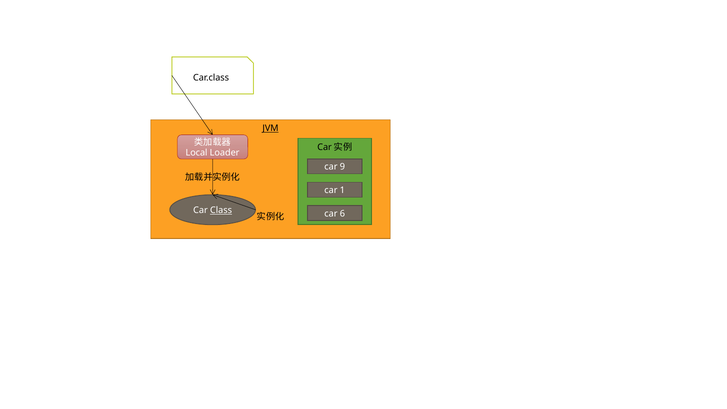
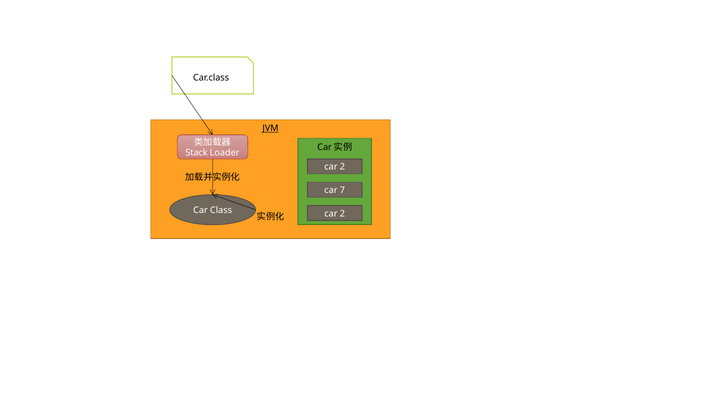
Local: Local -> Stack (197, 153)
9: 9 -> 2 (342, 167)
1: 1 -> 7 (342, 190)
Class underline: present -> none (221, 210)
6: 6 -> 2 (342, 214)
